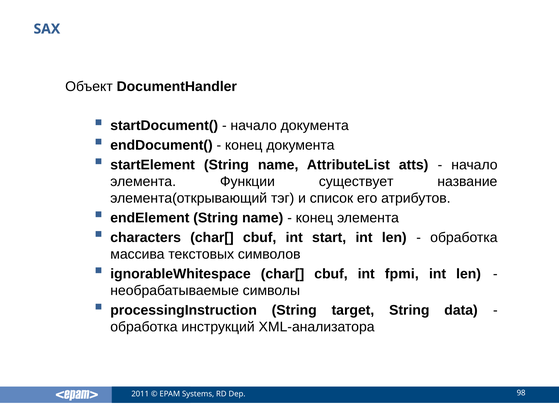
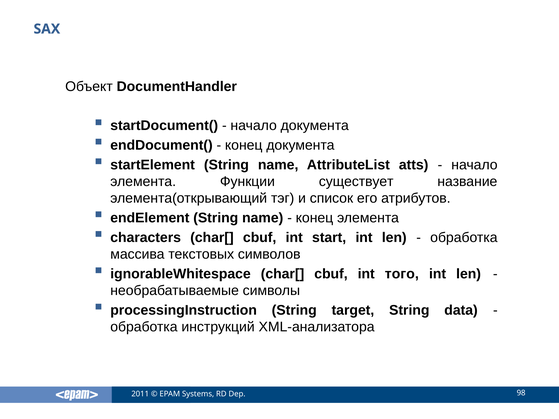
fpmi: fpmi -> того (402, 274)
